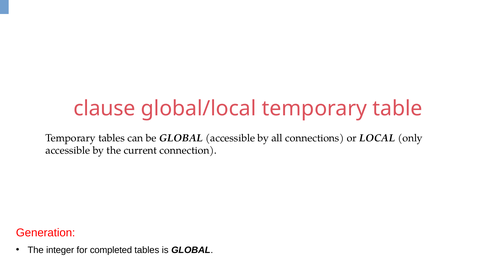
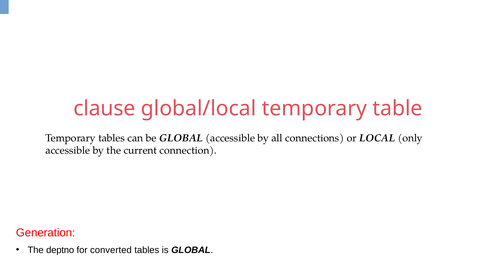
integer: integer -> deptno (60, 250)
completed: completed -> converted (111, 250)
